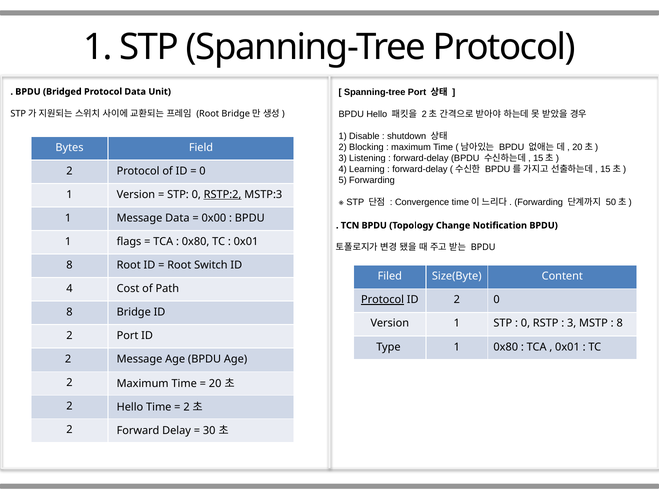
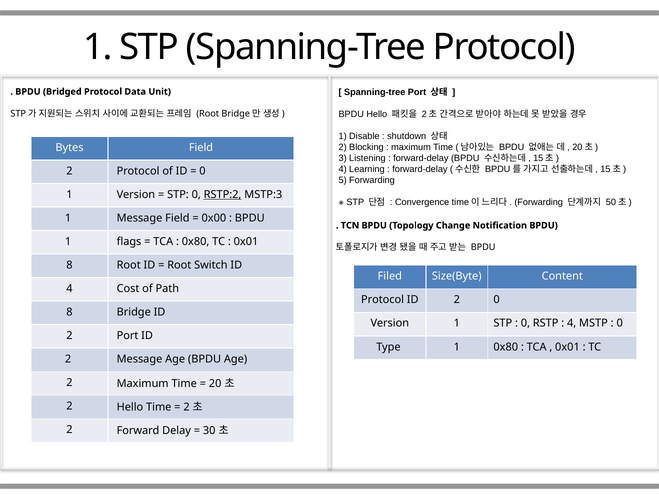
Message Data: Data -> Field (177, 218)
Protocol underline: present -> none (383, 300)
3: 3 -> 4 (572, 324)
8: 8 -> 0 (620, 324)
